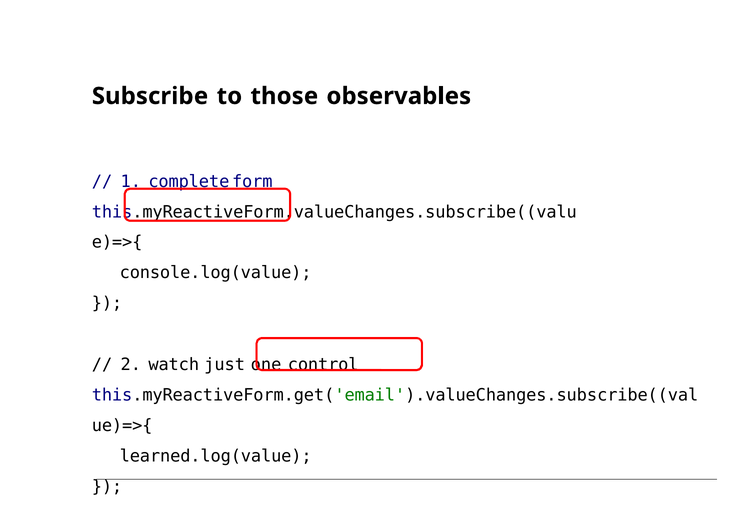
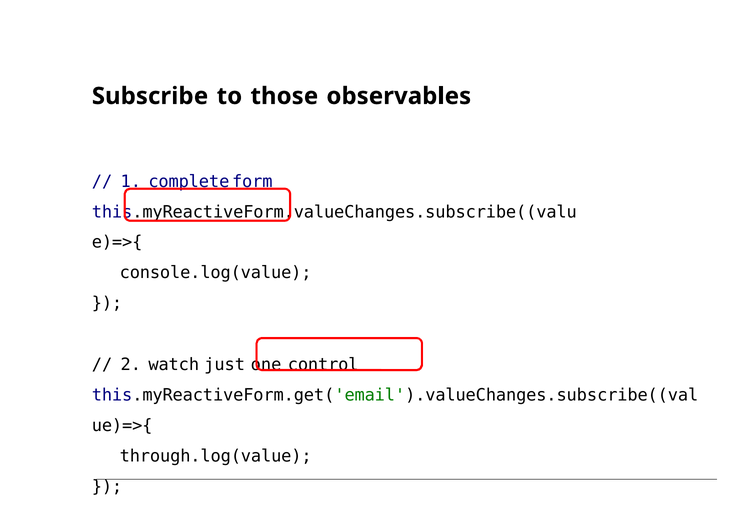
learned.log(value: learned.log(value -> through.log(value (216, 456)
